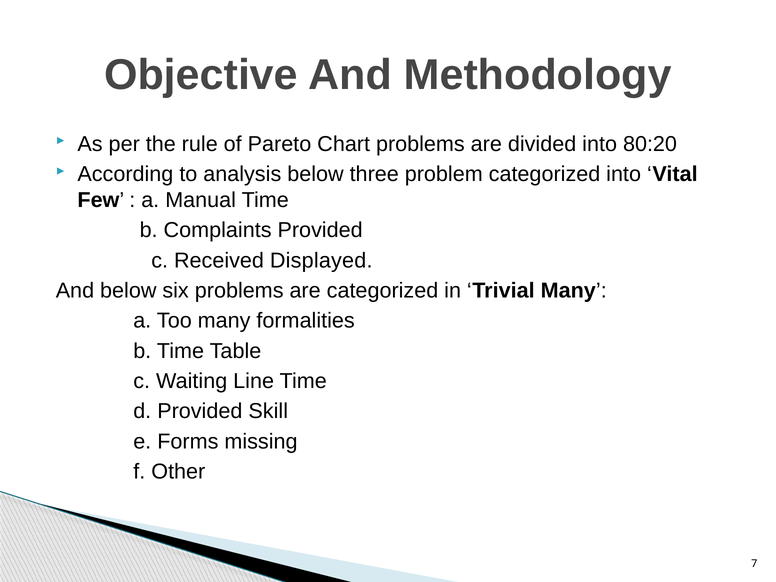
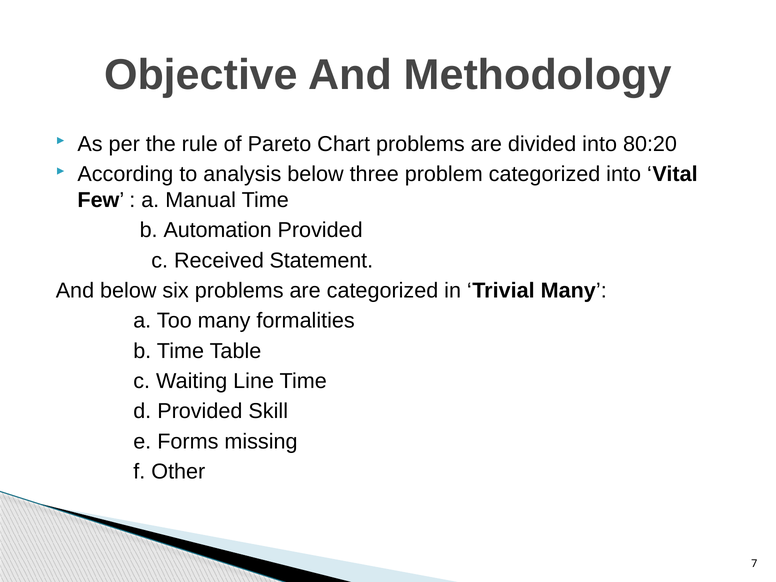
Complaints: Complaints -> Automation (218, 230)
Displayed: Displayed -> Statement (321, 260)
